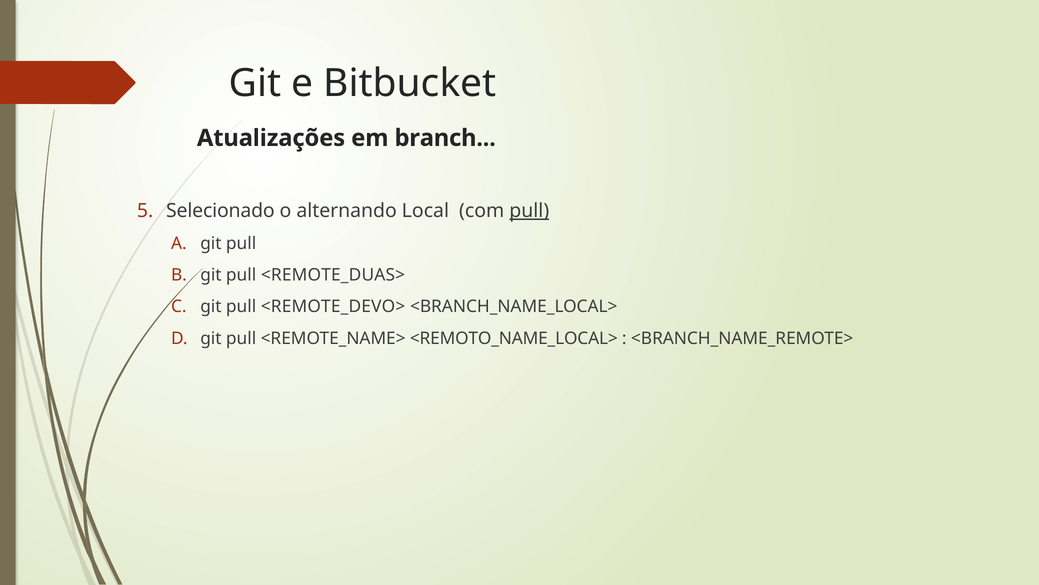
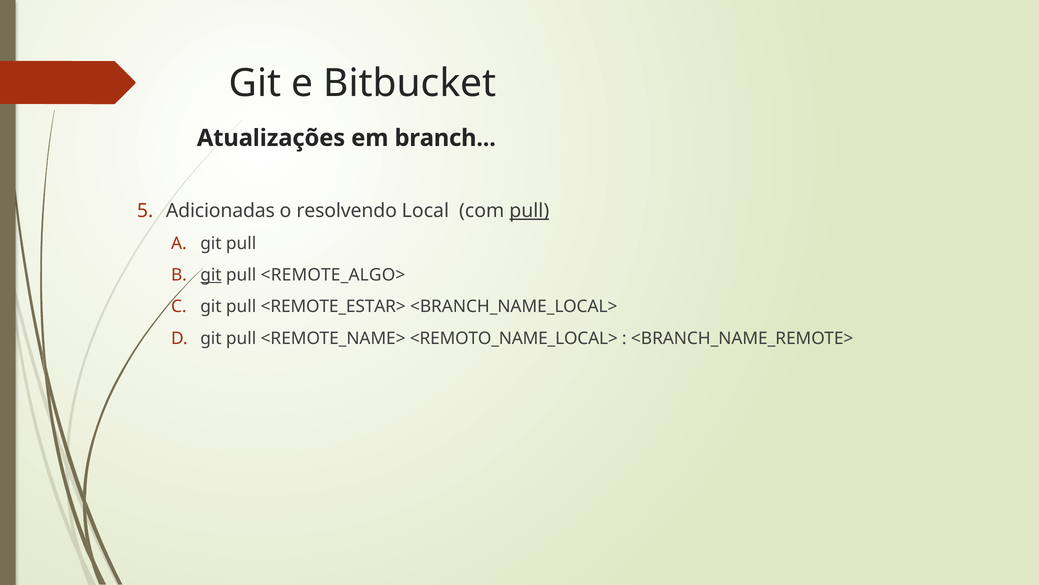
Selecionado: Selecionado -> Adicionadas (220, 211)
alternando: alternando -> resolvendo (347, 211)
git underline: none -> present (211, 275)
<REMOTE_DUAS>: <REMOTE_DUAS> -> <REMOTE_ALGO> (333, 275)
<REMOTE_DEVO>: <REMOTE_DEVO> -> <REMOTE_ESTAR> (333, 306)
